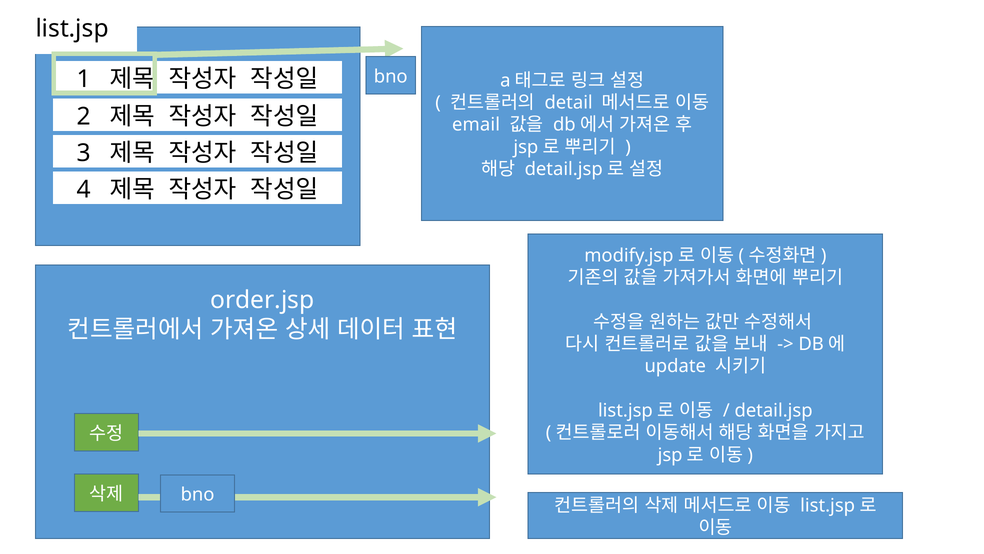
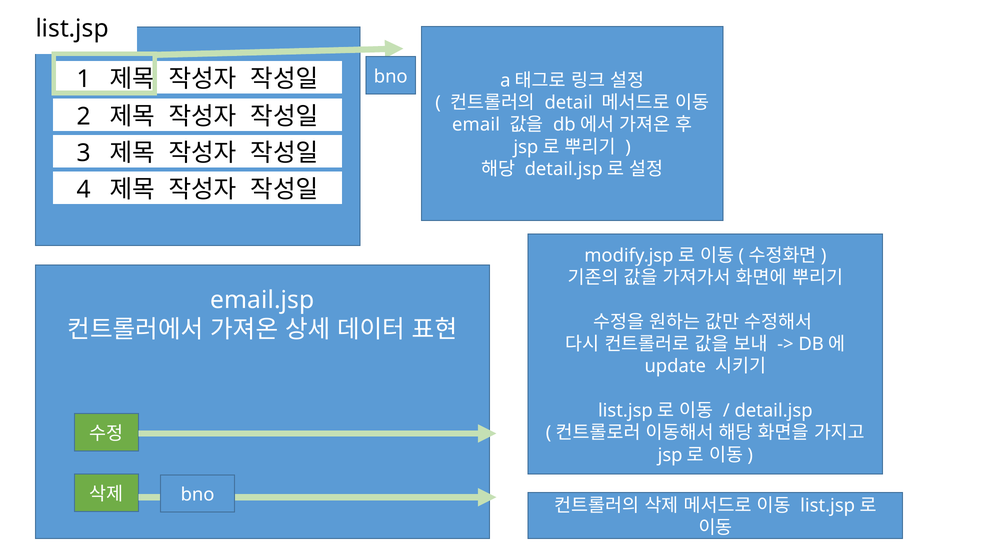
order.jsp: order.jsp -> email.jsp (262, 300)
